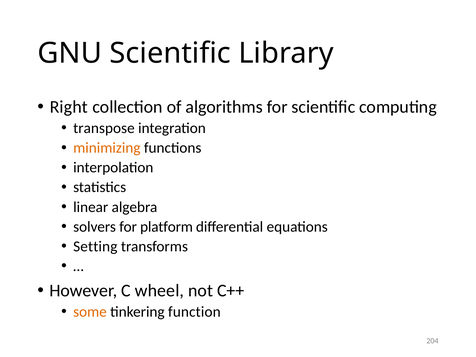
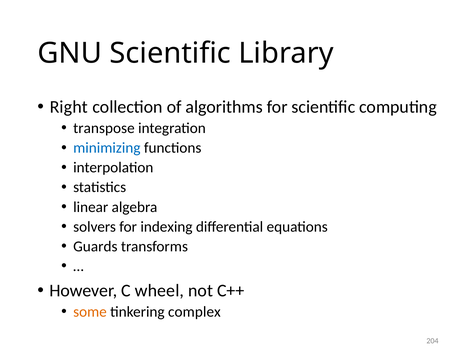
minimizing colour: orange -> blue (107, 148)
platform: platform -> indexing (166, 227)
Setting: Setting -> Guards (95, 246)
function: function -> complex (194, 312)
